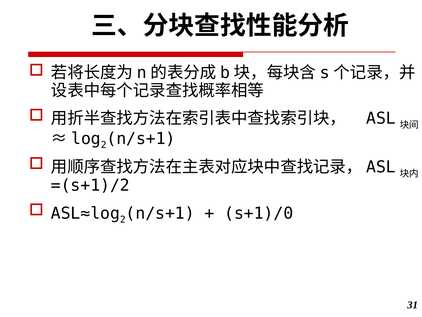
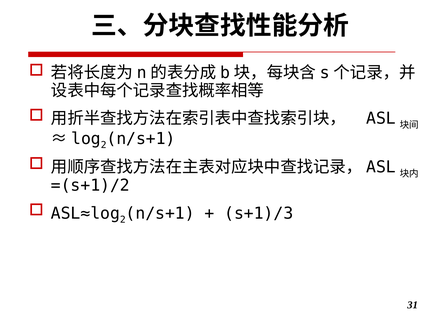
s+1)/0: s+1)/0 -> s+1)/3 (259, 213)
